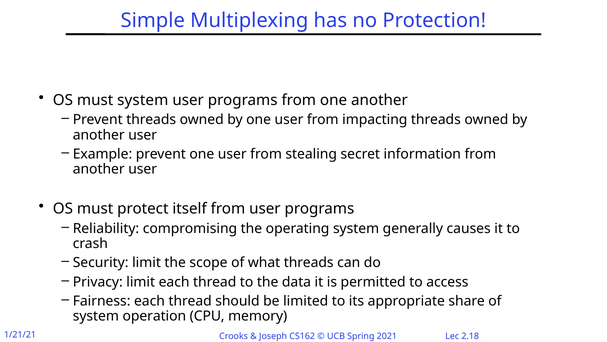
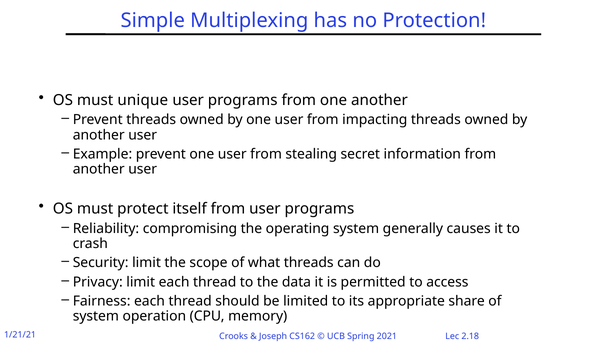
must system: system -> unique (143, 100)
